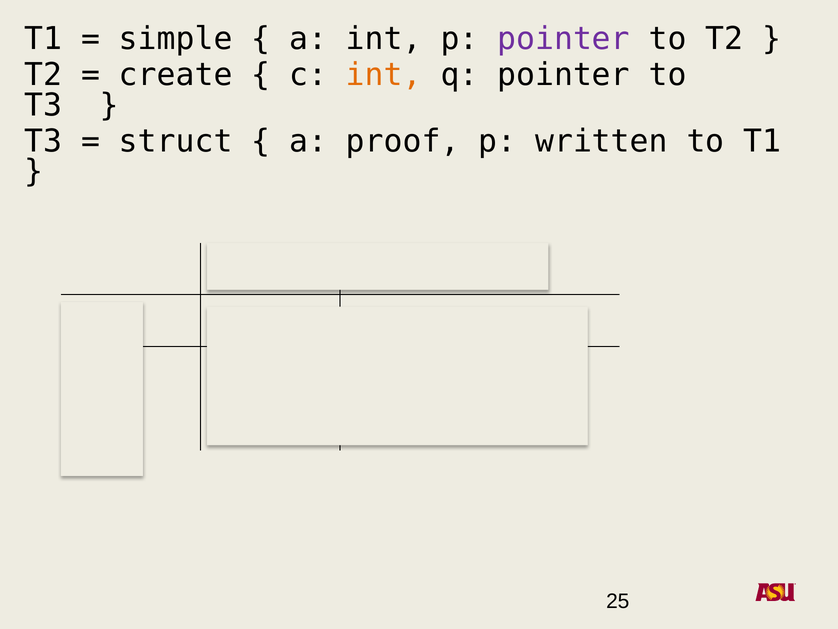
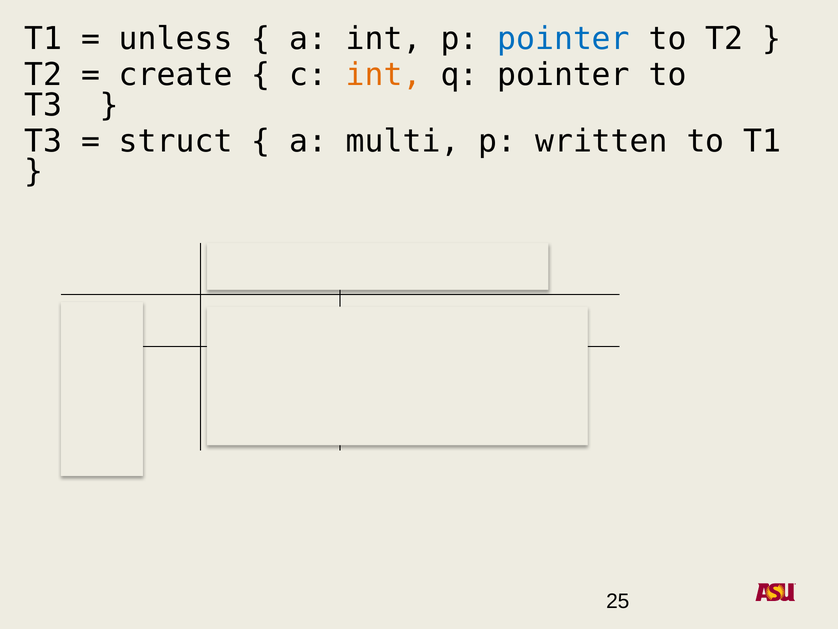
simple: simple -> unless (176, 39)
pointer colour: purple -> blue (564, 39)
proof: proof -> multi (403, 141)
